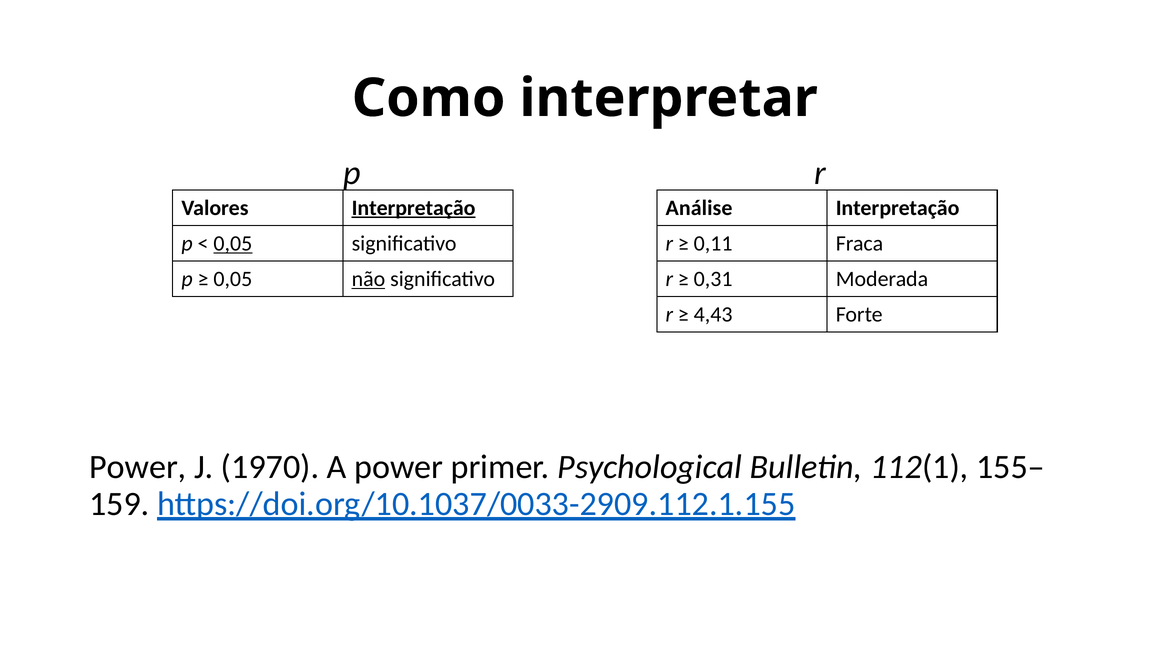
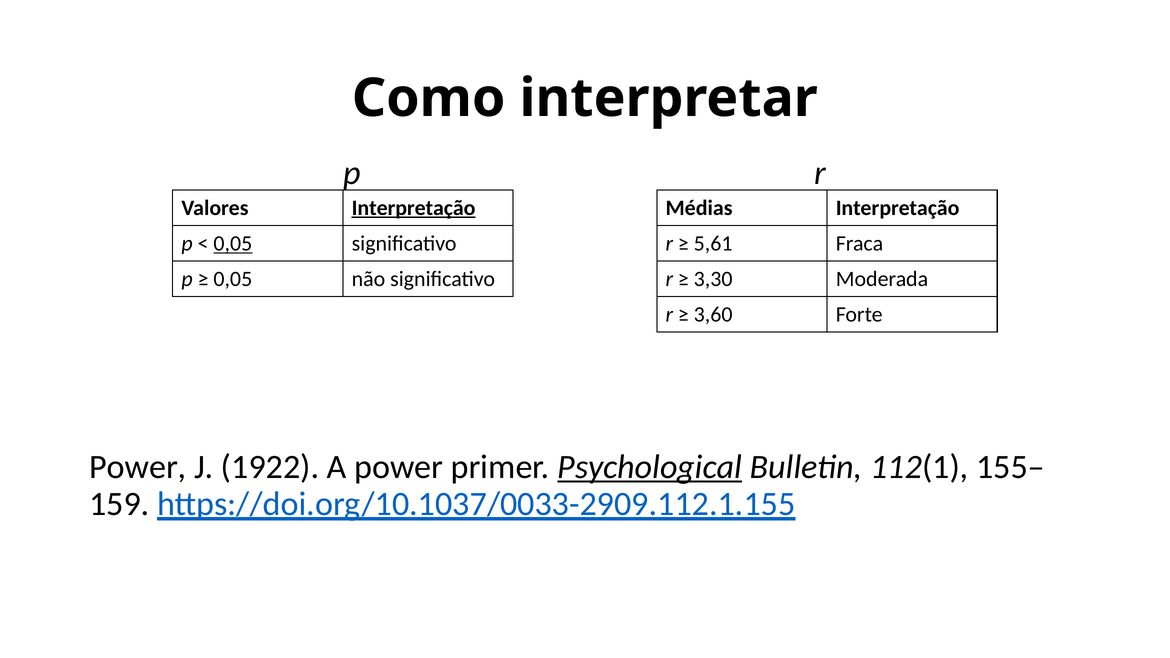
Análise: Análise -> Médias (699, 208)
0,11: 0,11 -> 5,61 (713, 244)
não underline: present -> none (368, 279)
0,31: 0,31 -> 3,30 (713, 279)
4,43: 4,43 -> 3,60 (713, 315)
1970: 1970 -> 1922 (270, 467)
Psychological underline: none -> present (650, 467)
